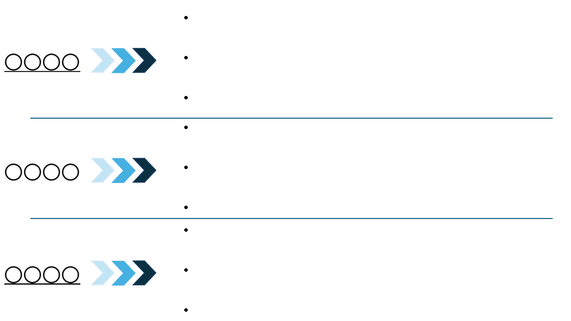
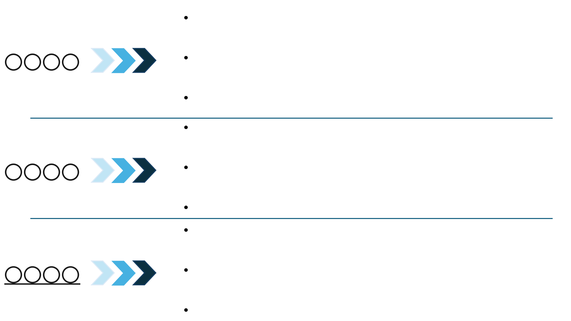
〇〇〇〇 underline: present -> none (42, 63)
